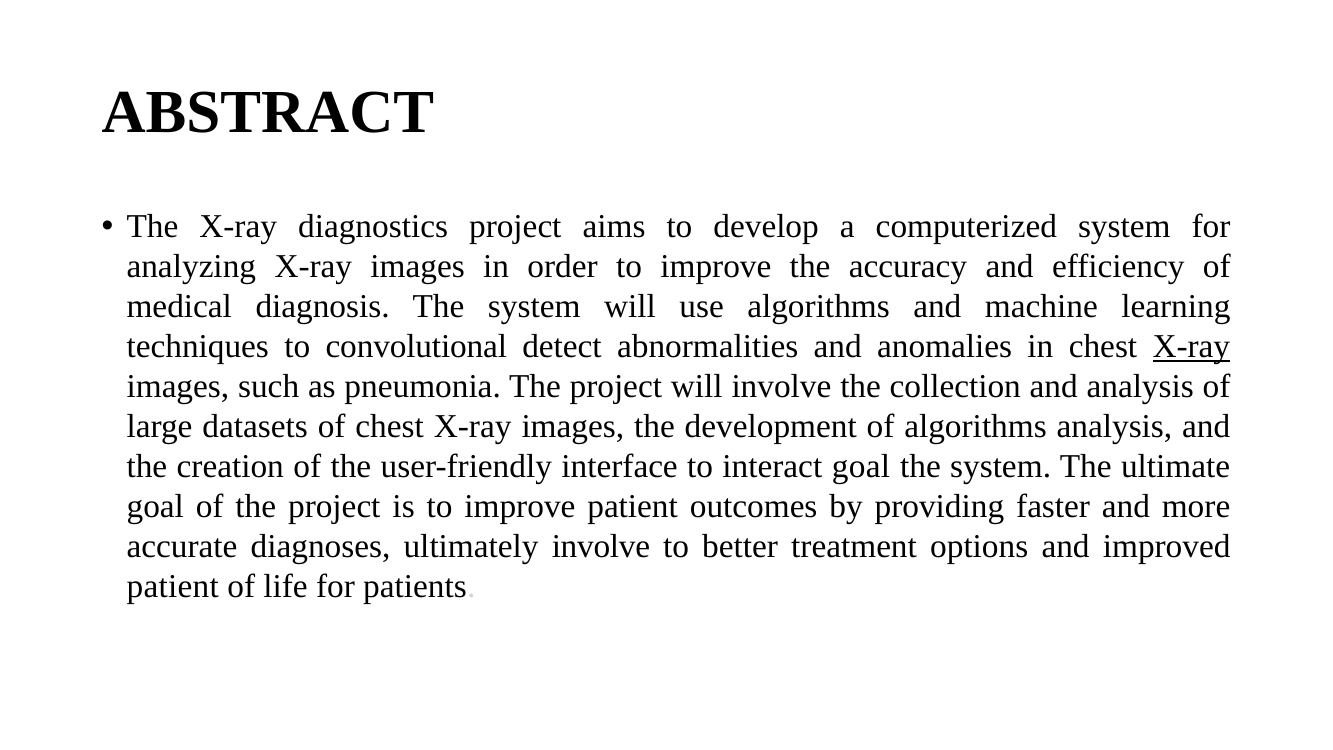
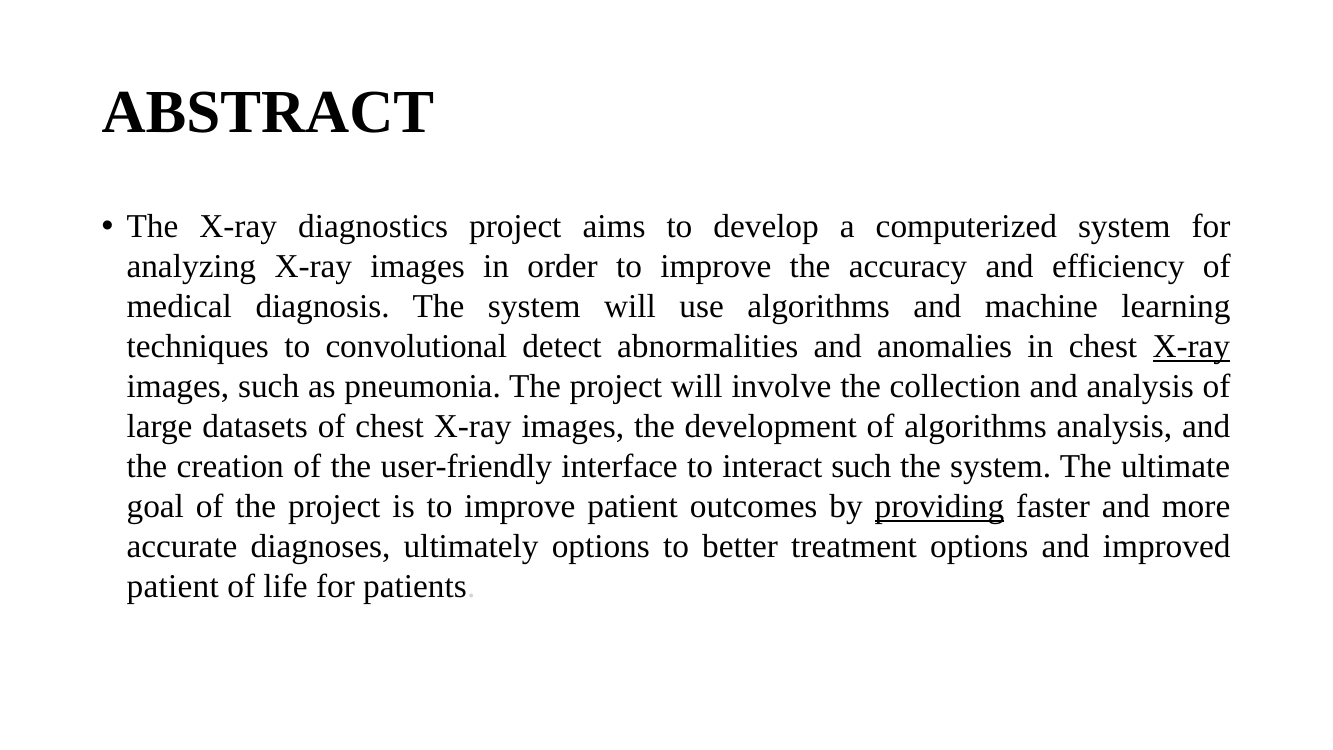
interact goal: goal -> such (861, 467)
providing underline: none -> present (939, 507)
ultimately involve: involve -> options (601, 547)
